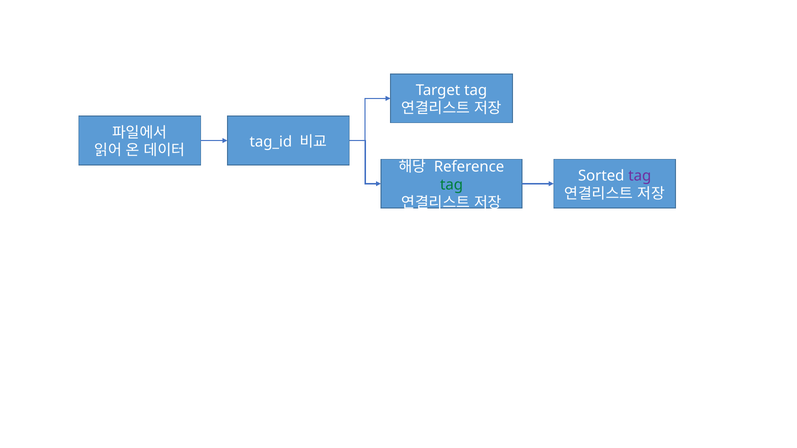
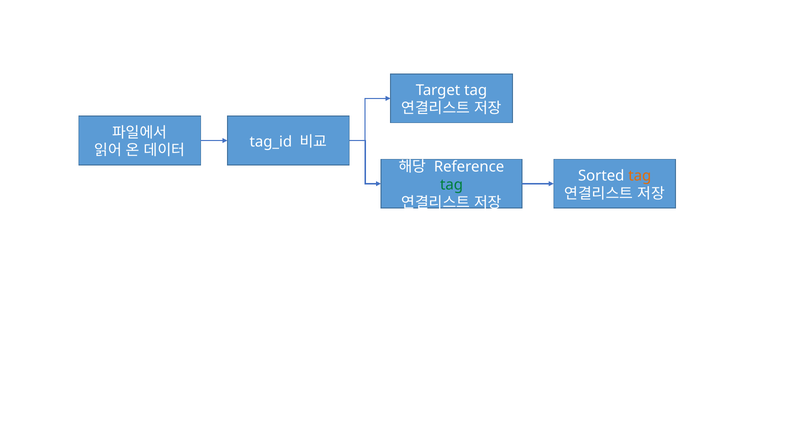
tag colour: purple -> orange (640, 176)
